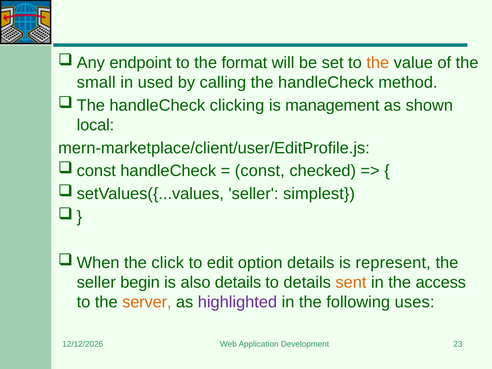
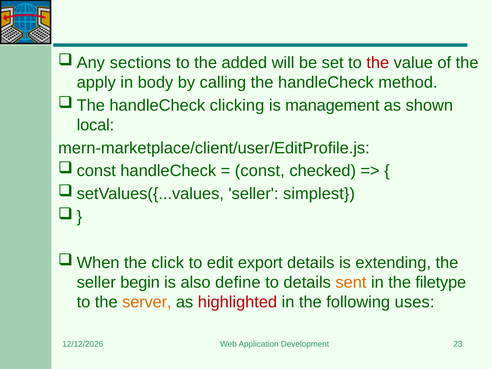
endpoint: endpoint -> sections (140, 63)
format: format -> added (244, 63)
the colour: orange -> red (378, 63)
small: small -> apply (96, 82)
used: used -> body (155, 82)
option: option -> export (260, 263)
represent: represent -> extending (393, 263)
also details: details -> define (238, 282)
access: access -> filetype (441, 282)
highlighted colour: purple -> red (237, 302)
